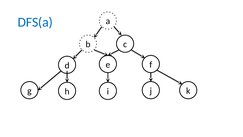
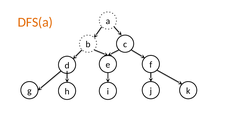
DFS(a colour: blue -> orange (35, 22)
